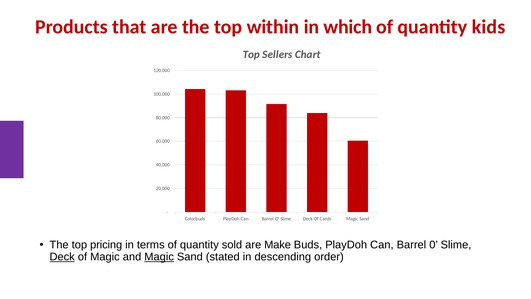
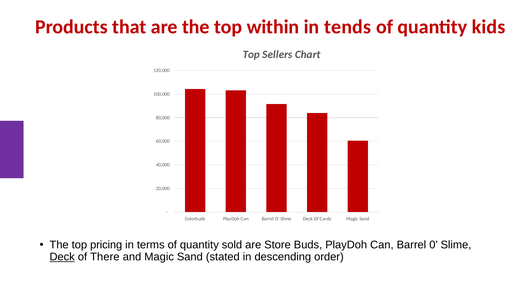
which: which -> tends (348, 27)
Make: Make -> Store (278, 245)
of Magic: Magic -> There (105, 257)
Magic underline: present -> none (159, 257)
